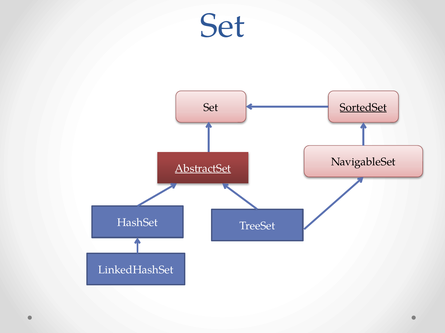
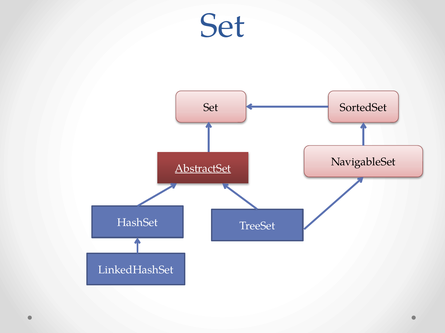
SortedSet underline: present -> none (363, 108)
